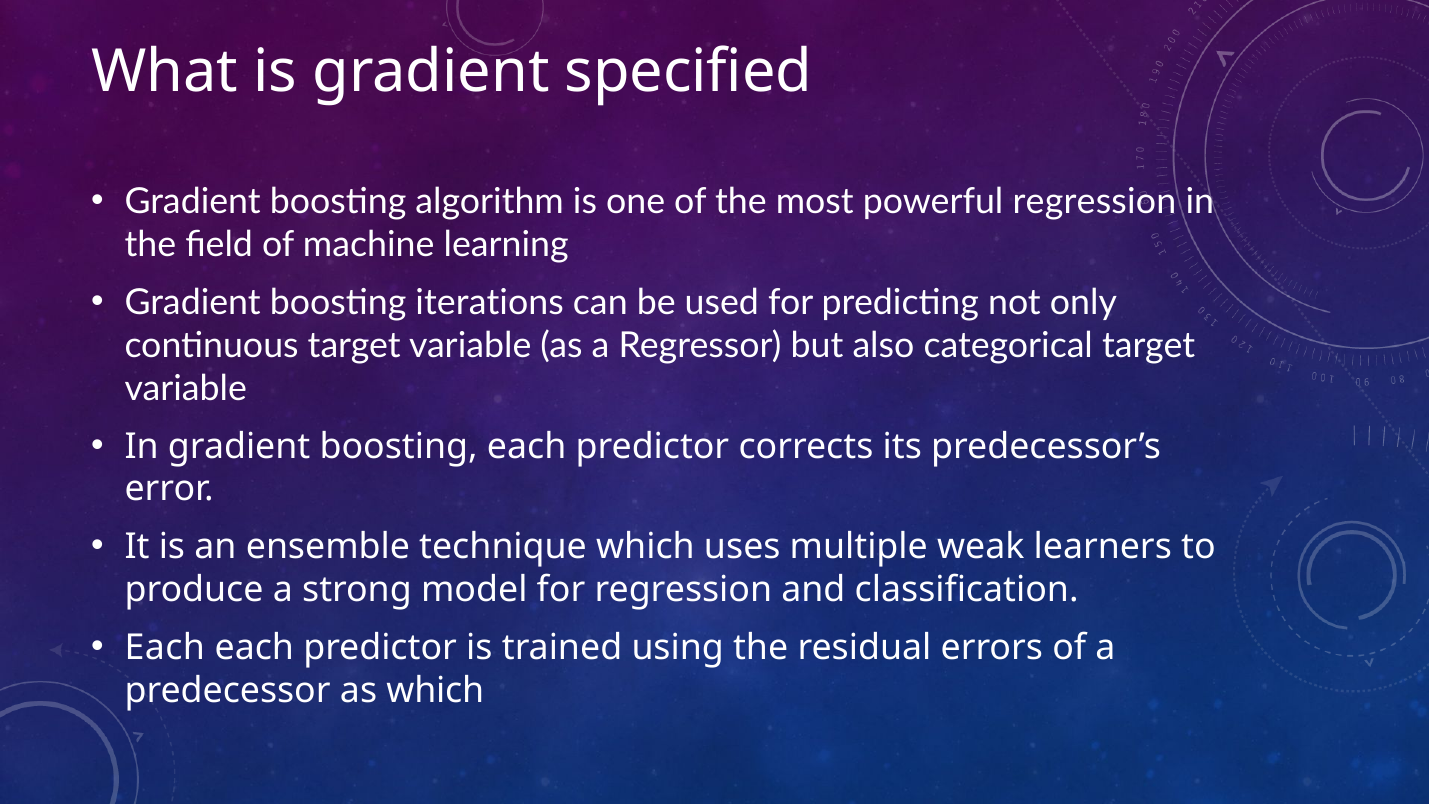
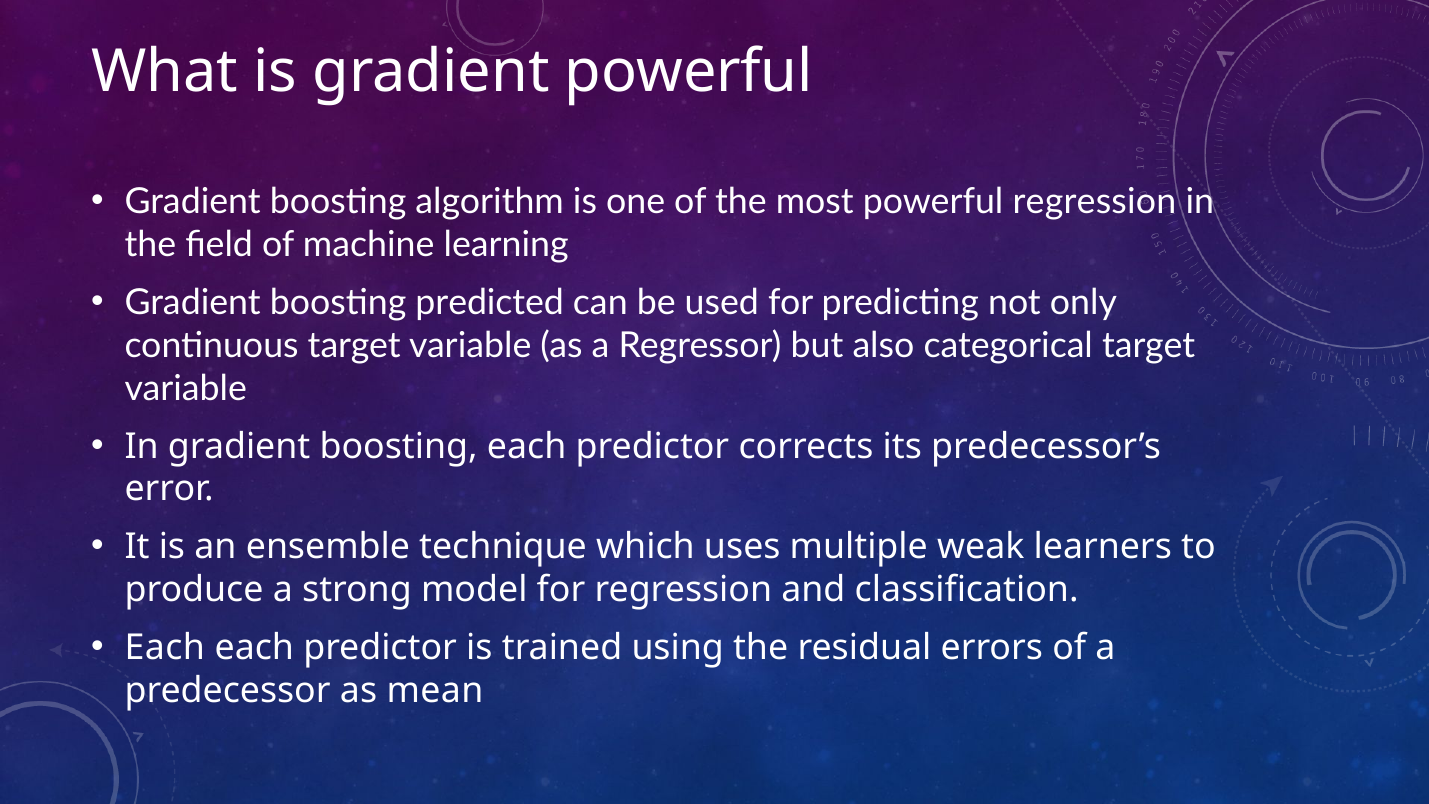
gradient specified: specified -> powerful (689, 72)
iterations: iterations -> predicted (490, 303)
as which: which -> mean (435, 690)
